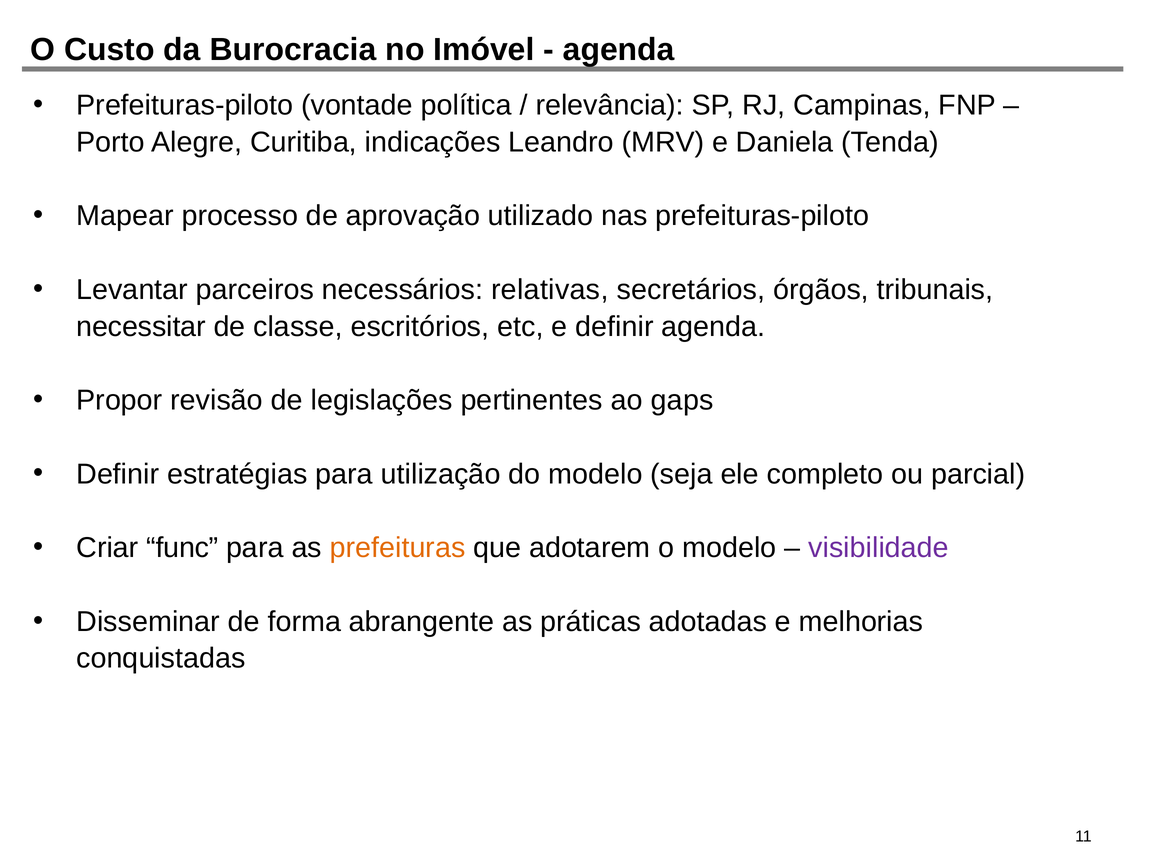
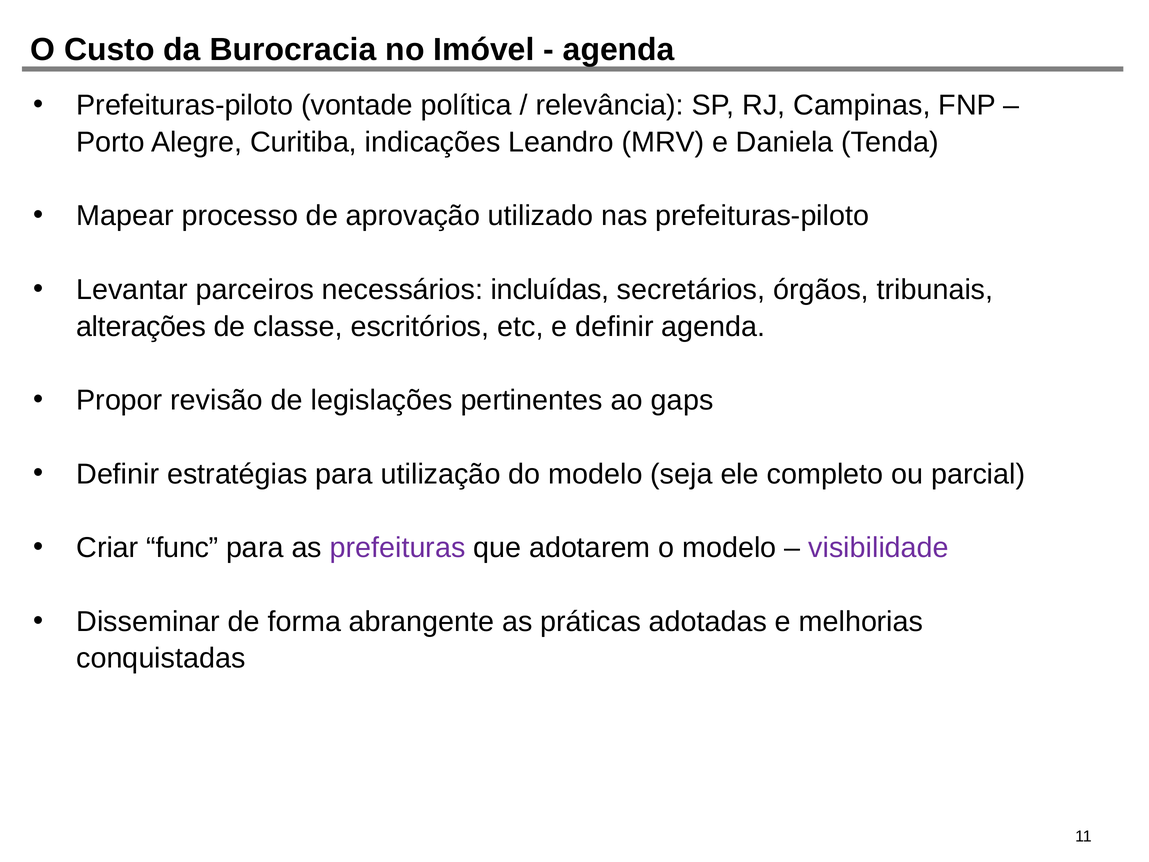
relativas: relativas -> incluídas (550, 290)
necessitar: necessitar -> alterações (141, 326)
prefeituras colour: orange -> purple (398, 548)
